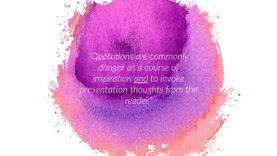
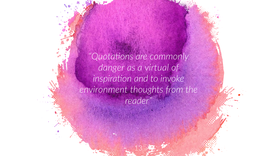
course: course -> virtual (157, 67)
and underline: present -> none (141, 79)
presentation: presentation -> environment (104, 90)
